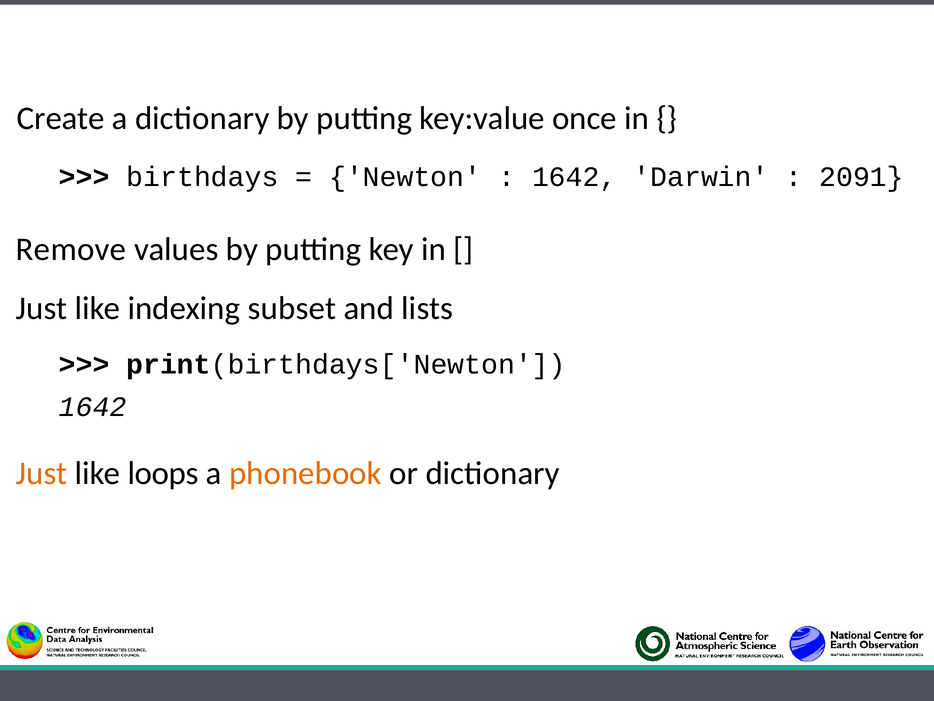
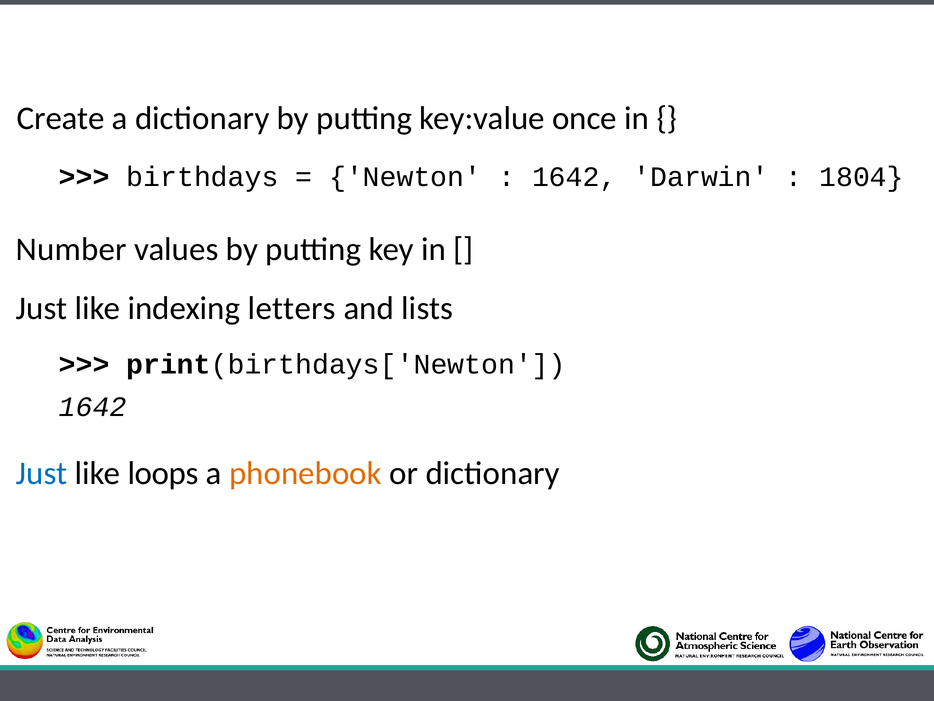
2091: 2091 -> 1804 (862, 177)
Remove: Remove -> Number (71, 249)
subset: subset -> letters (292, 308)
Just colour: orange -> blue (42, 473)
